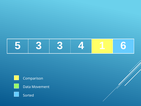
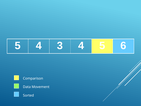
5 3: 3 -> 4 (39, 46)
4 1: 1 -> 5 (102, 46)
